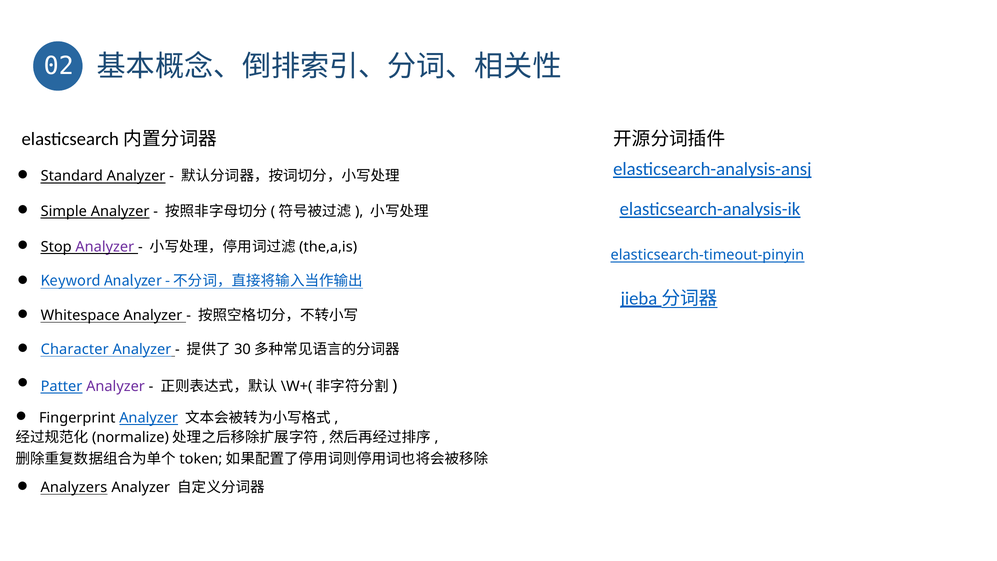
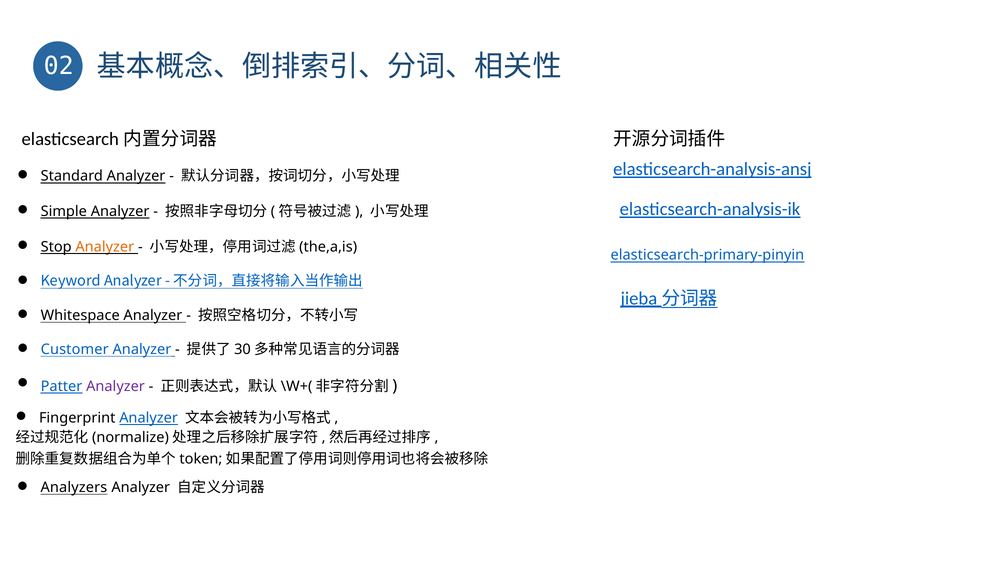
Analyzer colour: purple -> orange (105, 247)
elasticsearch-timeout-pinyin: elasticsearch-timeout-pinyin -> elasticsearch-primary-pinyin (707, 255)
Character: Character -> Customer (75, 349)
